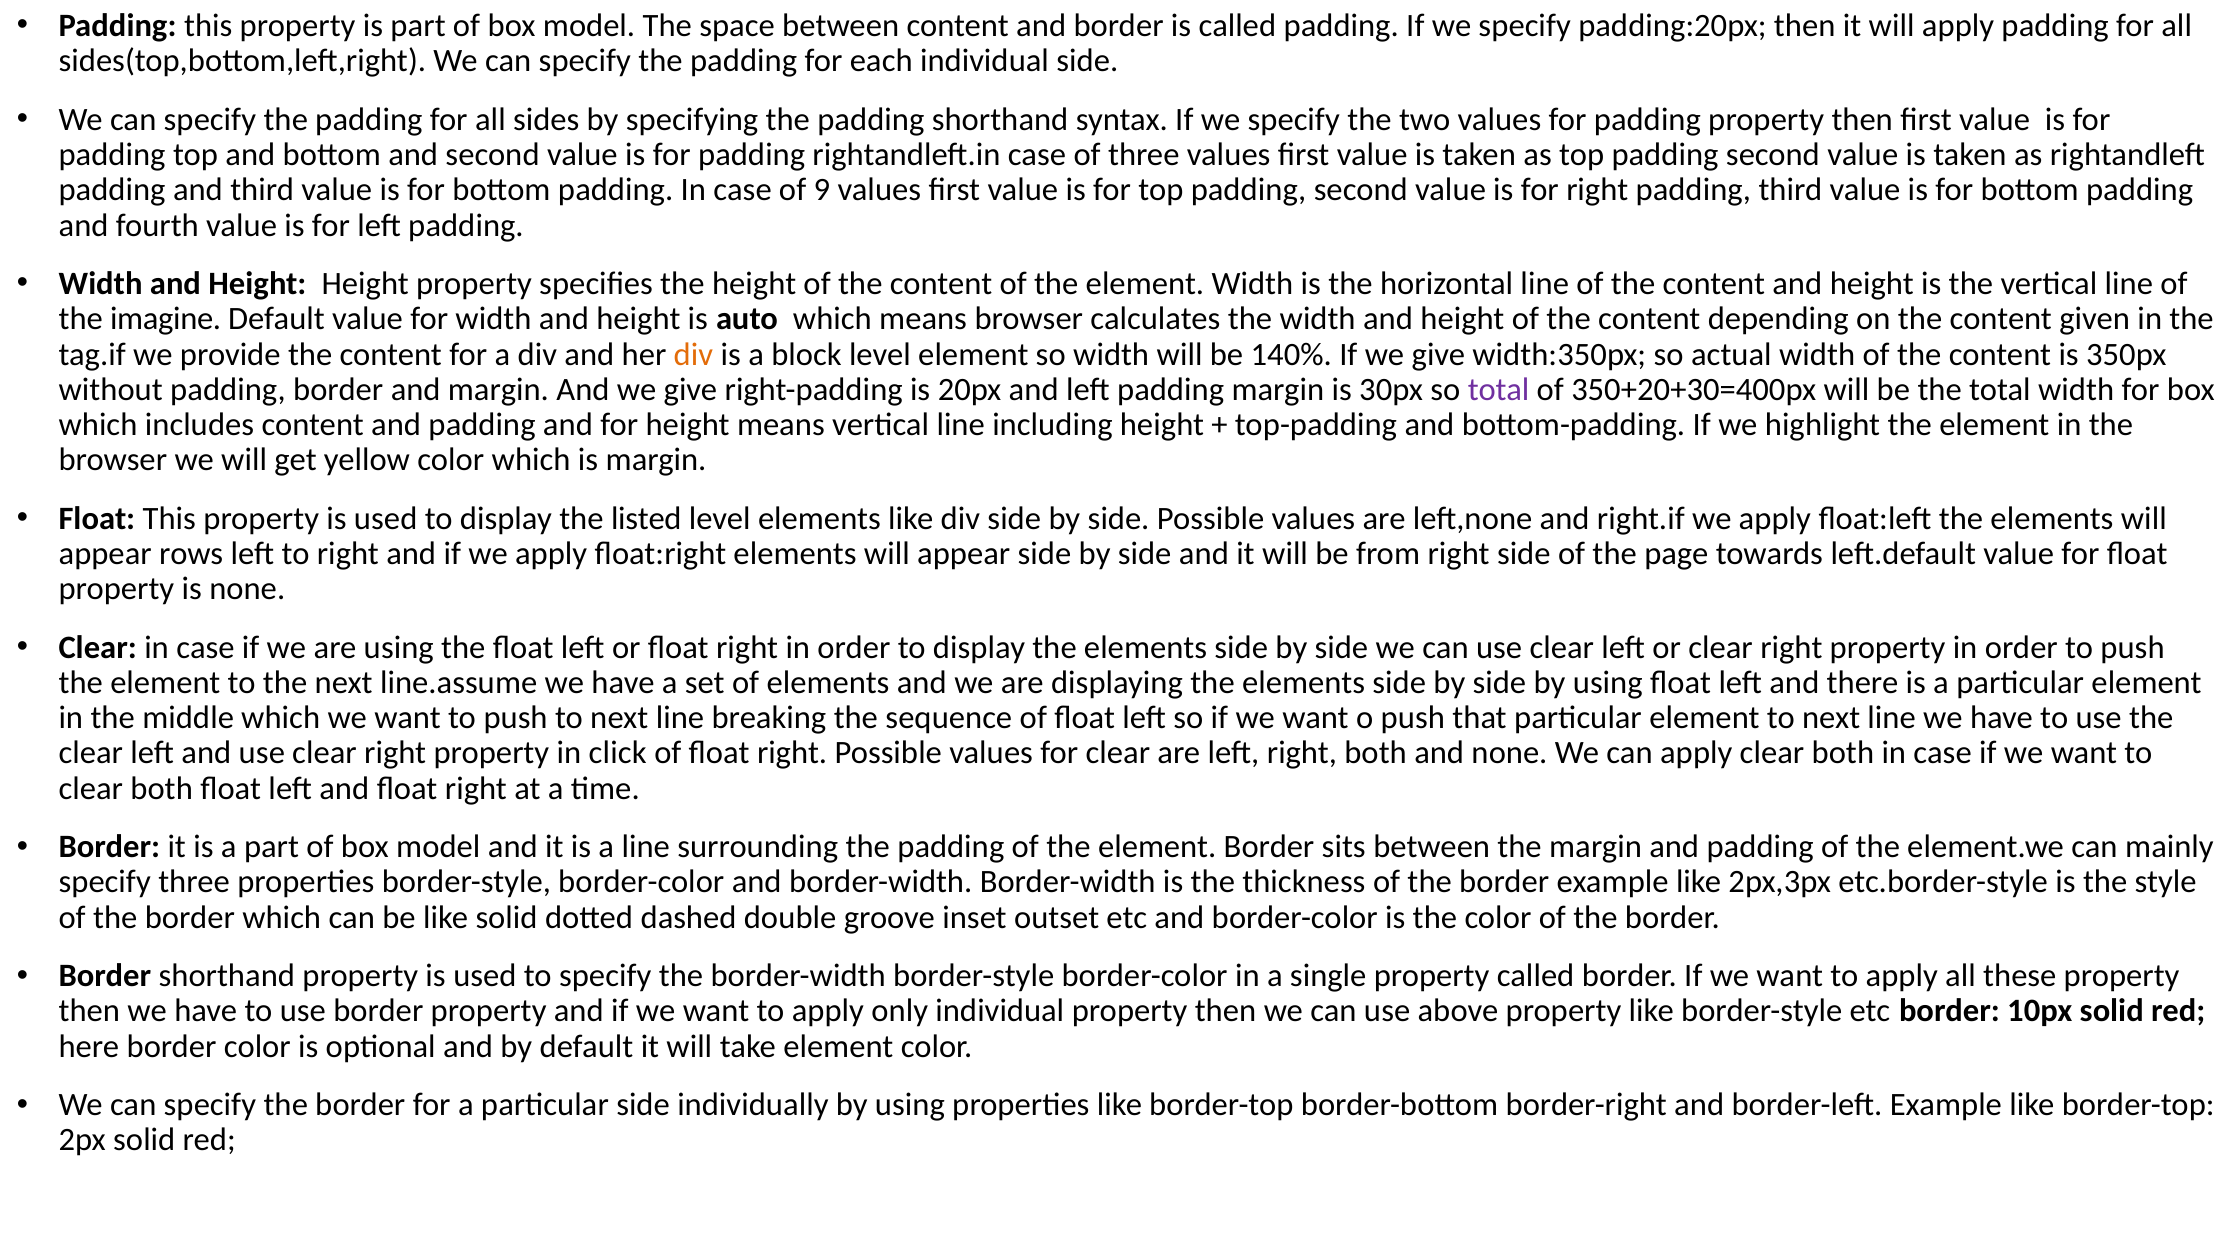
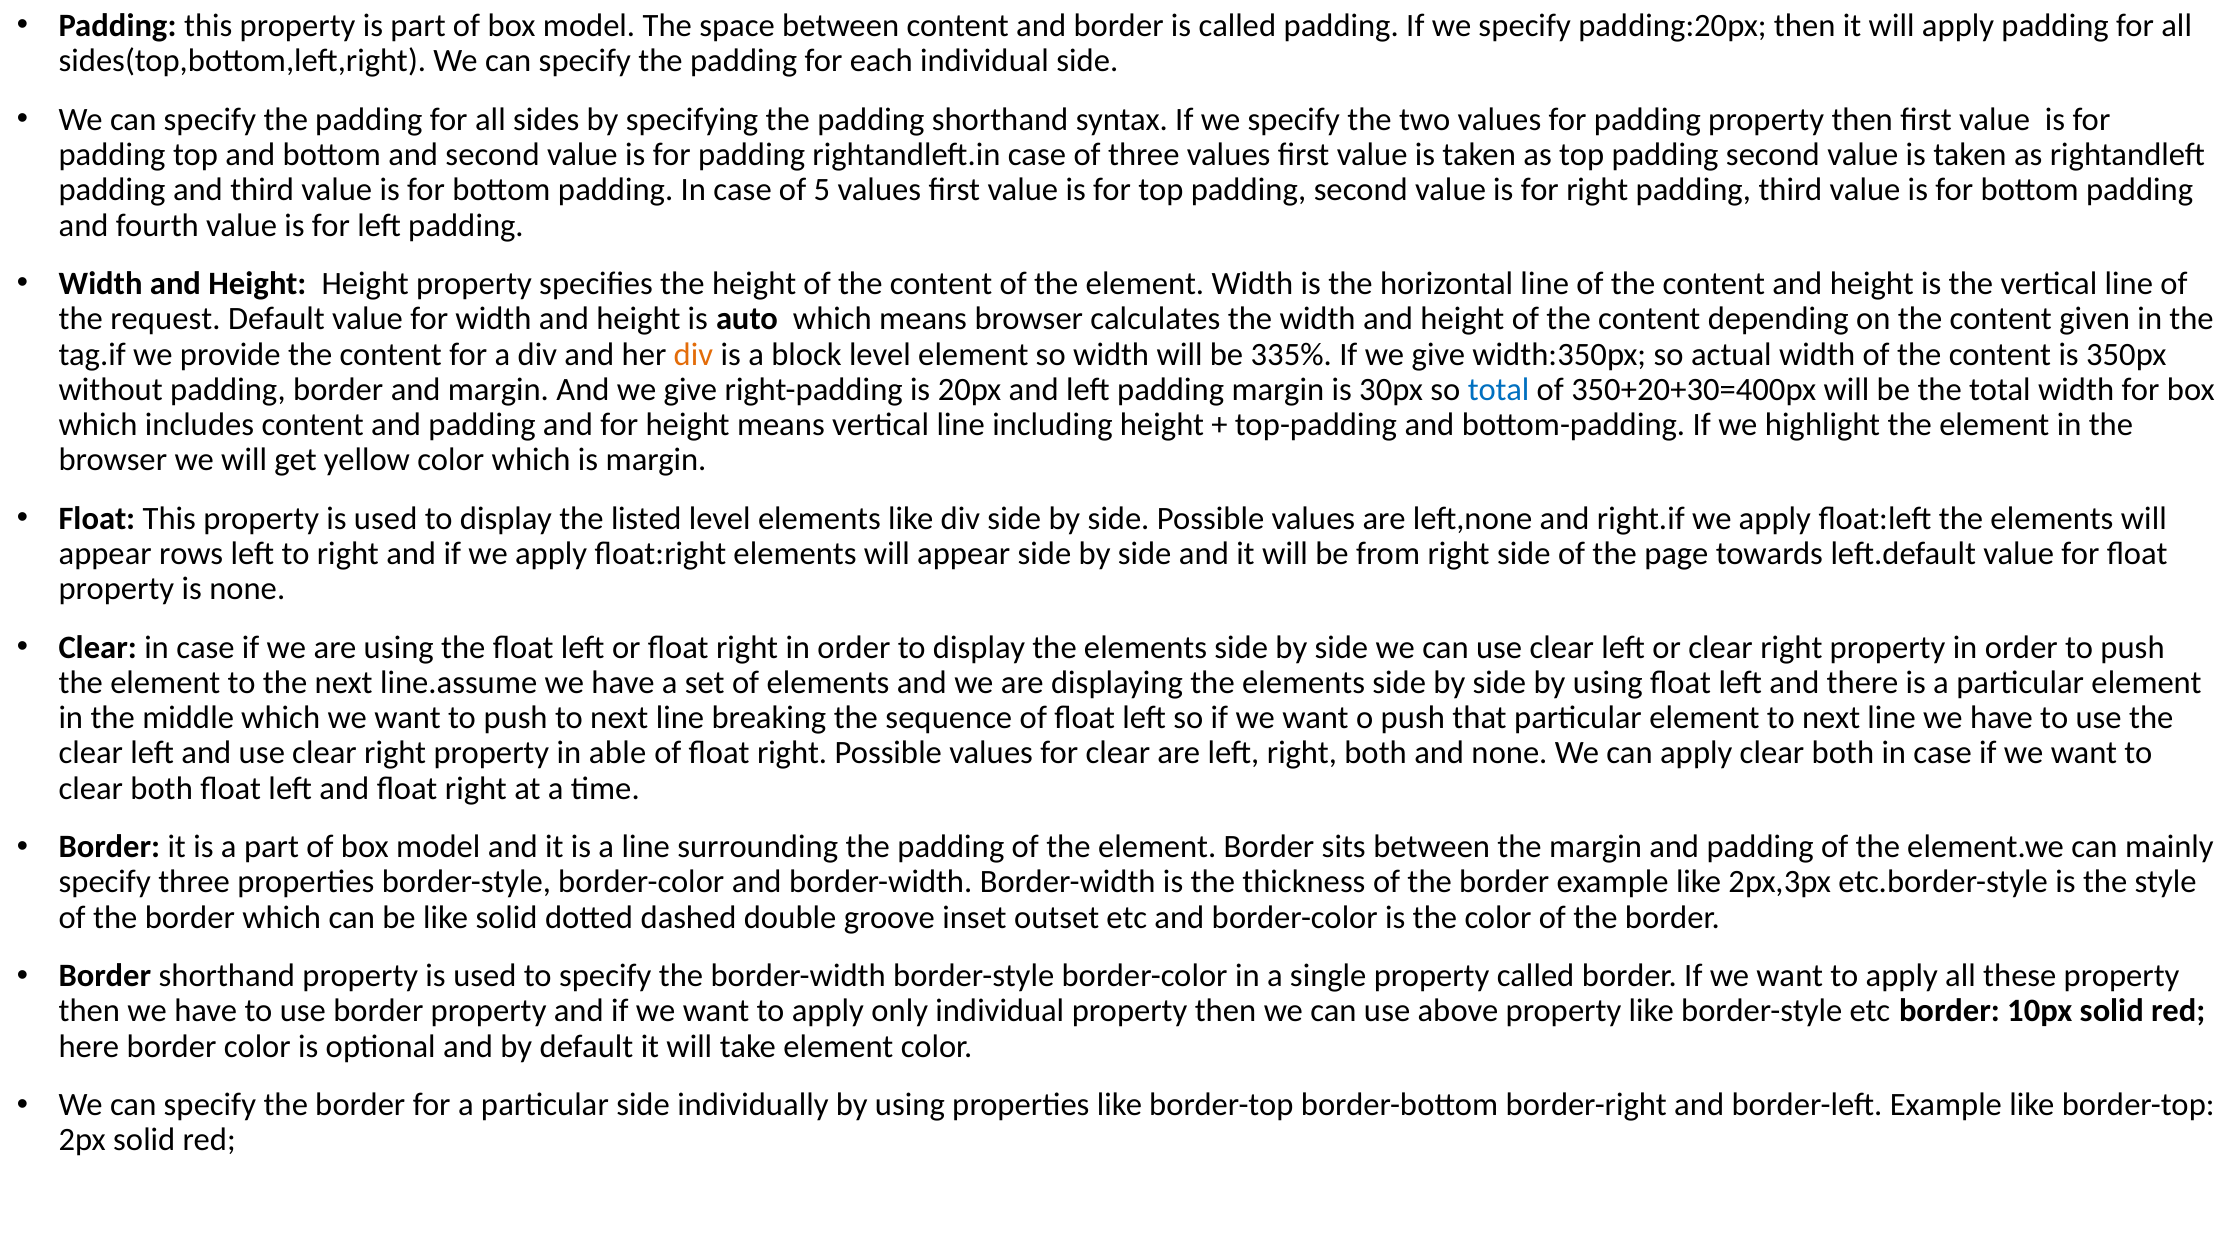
9: 9 -> 5 (822, 190)
imagine: imagine -> request (165, 319)
140%: 140% -> 335% (1291, 354)
total colour: purple -> blue (1499, 390)
click: click -> able (618, 753)
